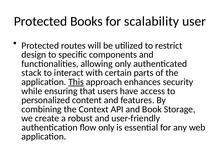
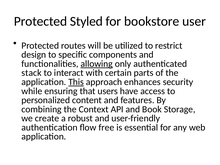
Books: Books -> Styled (86, 21)
scalability: scalability -> bookstore (152, 21)
allowing underline: none -> present (97, 64)
flow only: only -> free (106, 127)
